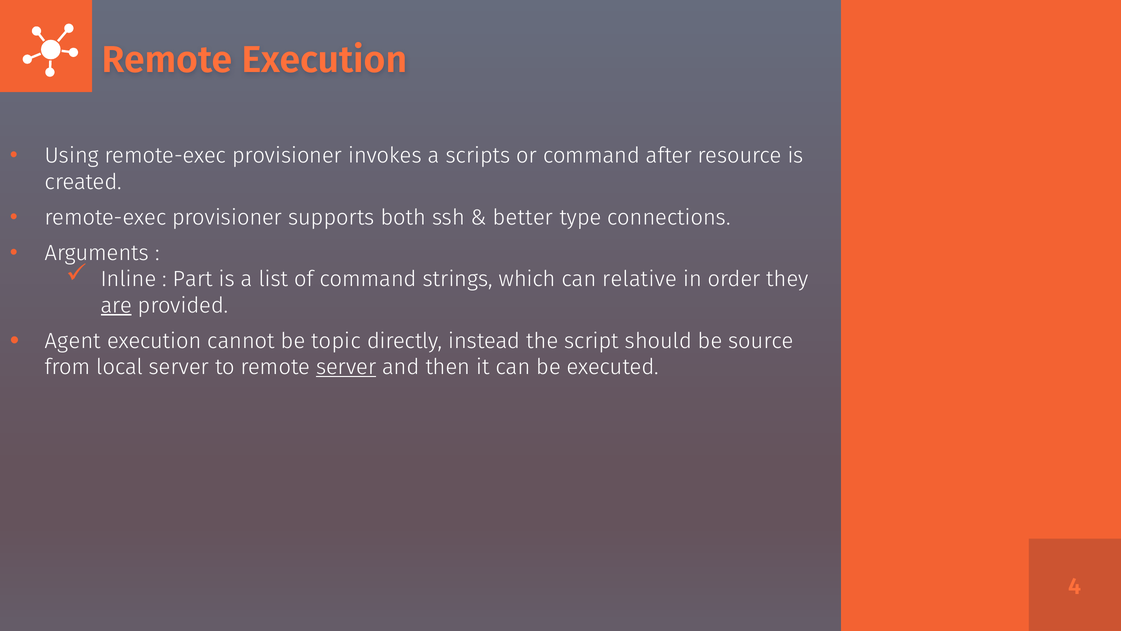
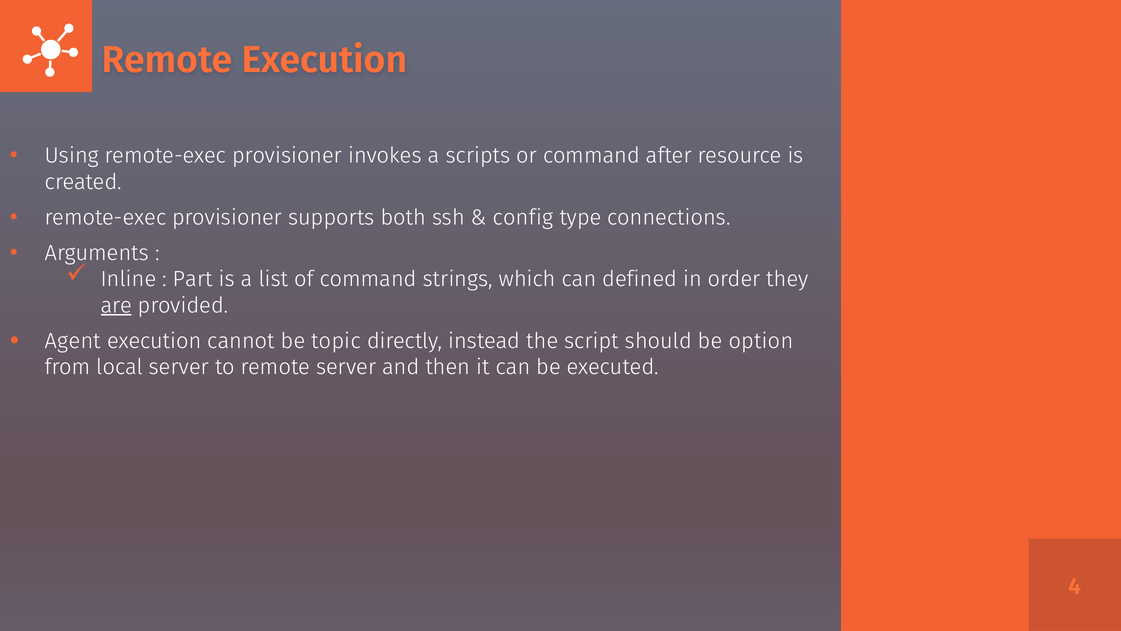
better: better -> config (523, 217)
relative: relative -> defined (640, 279)
source: source -> option (761, 341)
server underline: present -> none (346, 367)
